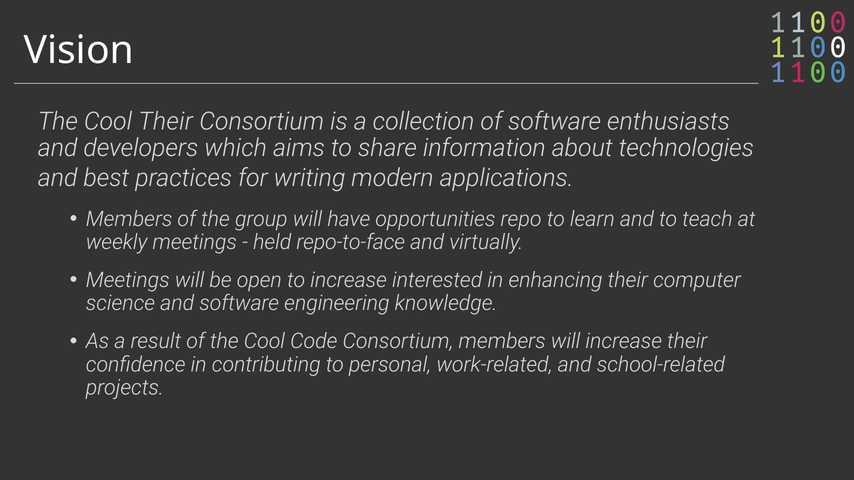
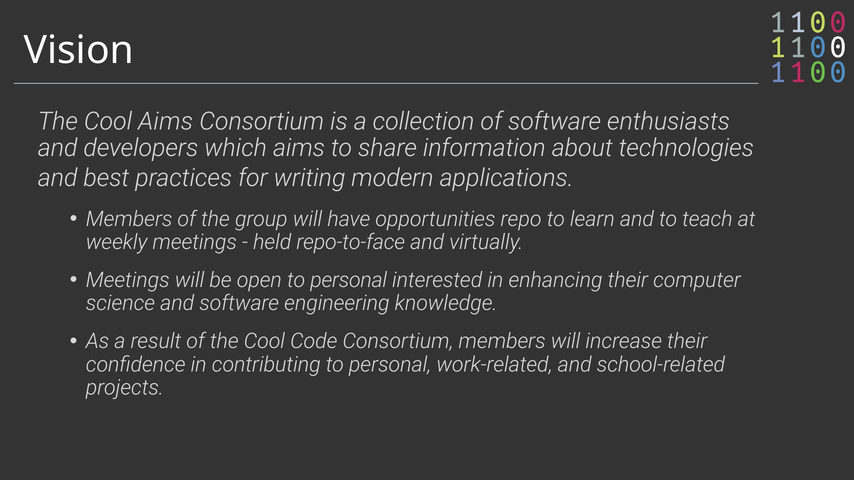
Cool Their: Their -> Aims (166, 121)
open to increase: increase -> personal (349, 280)
